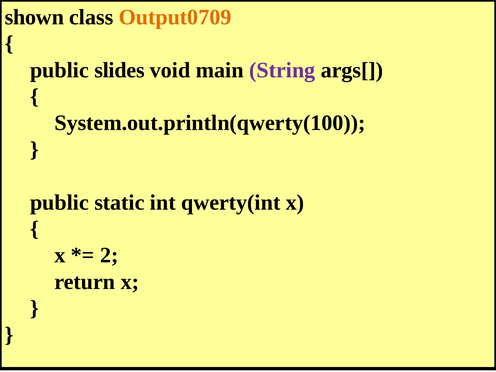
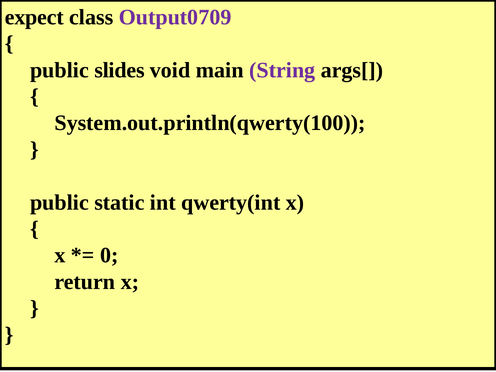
shown: shown -> expect (34, 17)
Output0709 colour: orange -> purple (175, 17)
2: 2 -> 0 (109, 255)
